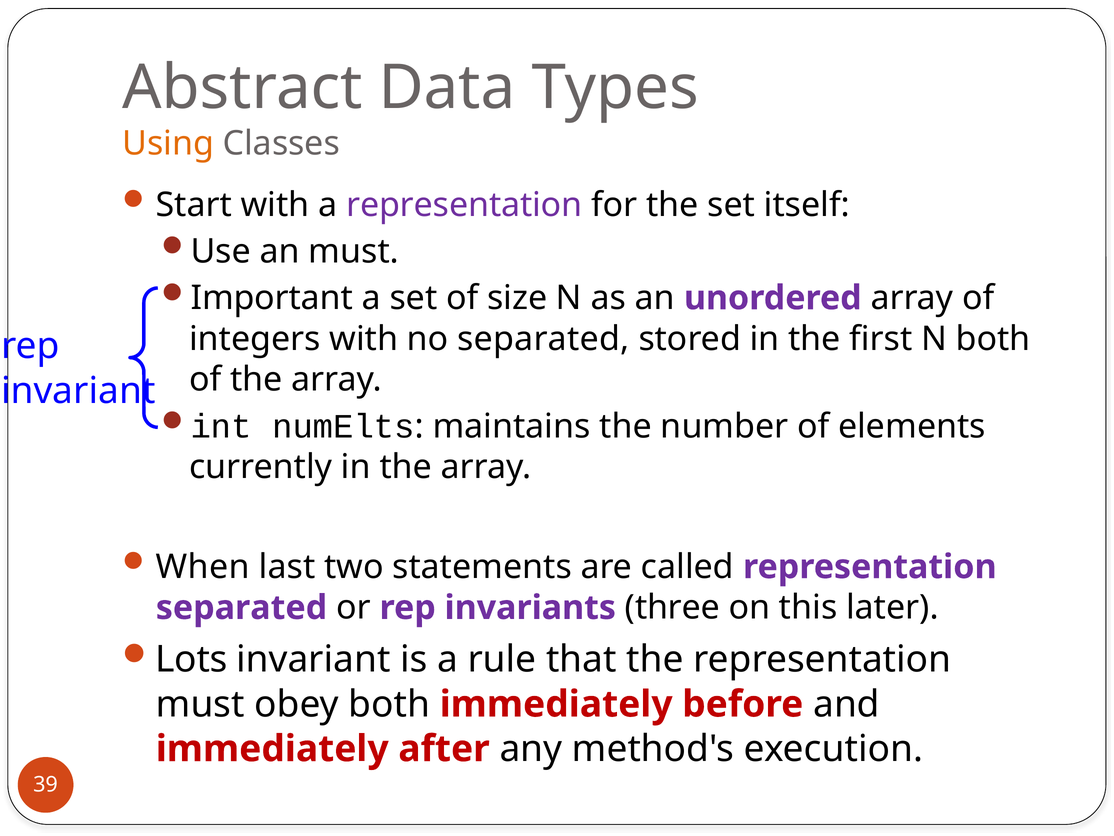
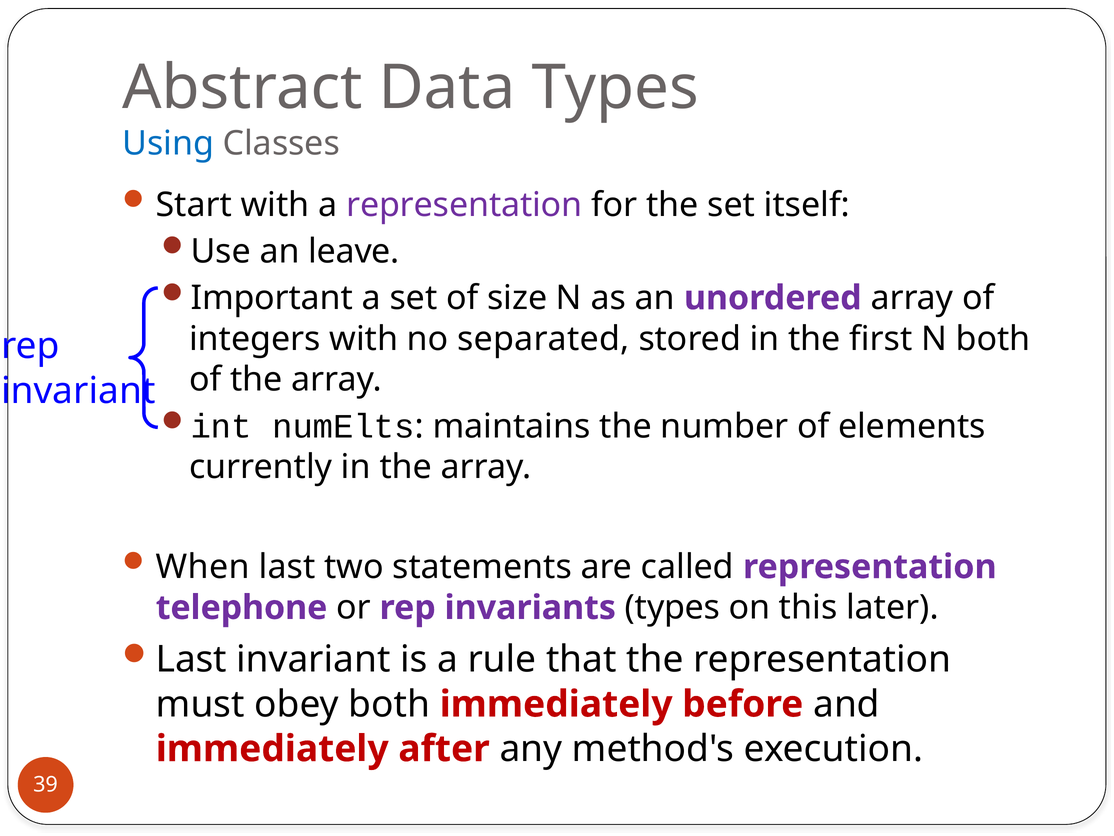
Using colour: orange -> blue (168, 144)
an must: must -> leave (354, 251)
separated: separated -> telephone (242, 607)
invariants three: three -> types (673, 607)
Lots: Lots -> Last (191, 659)
